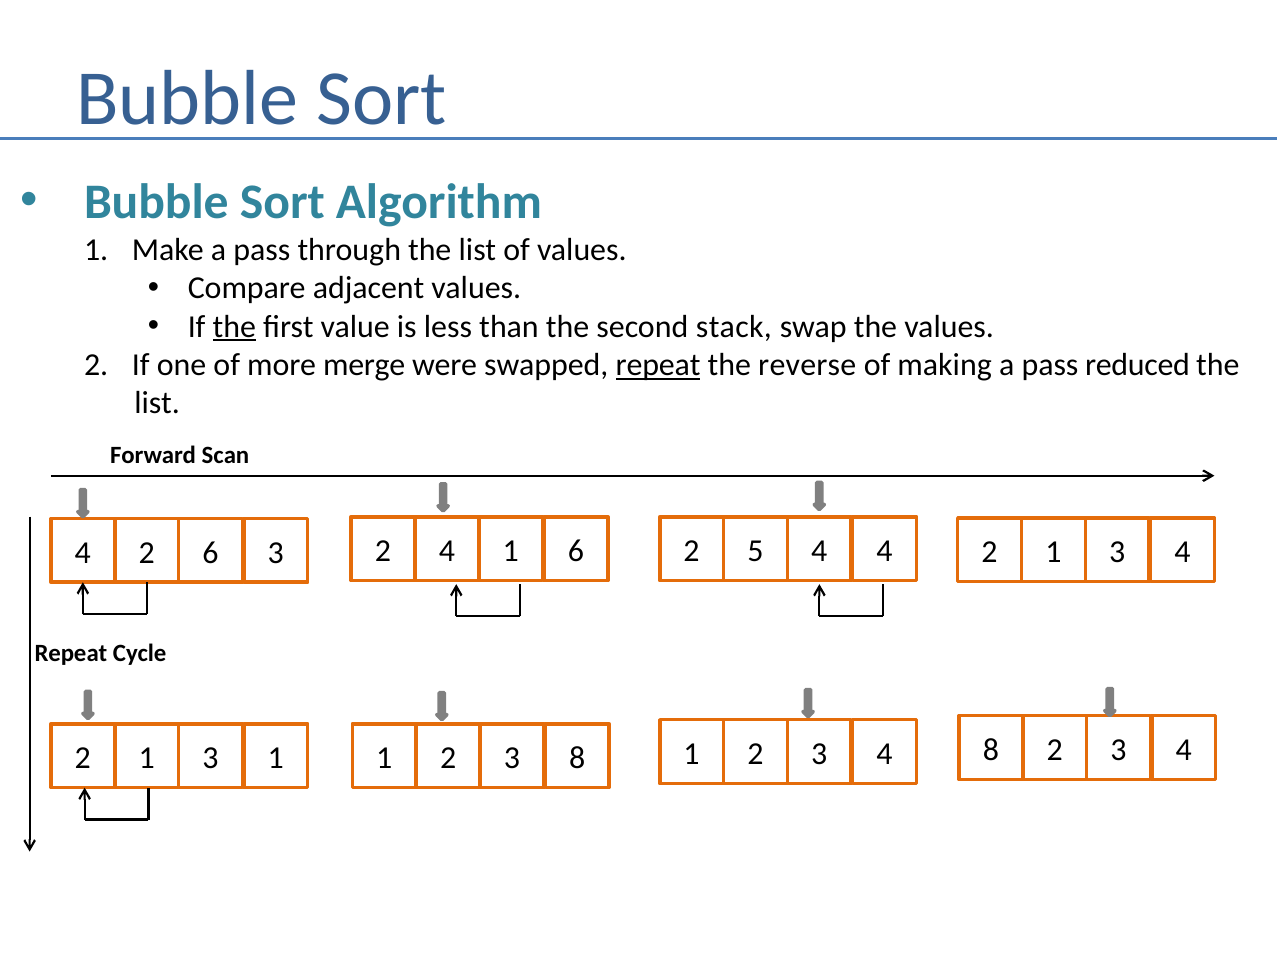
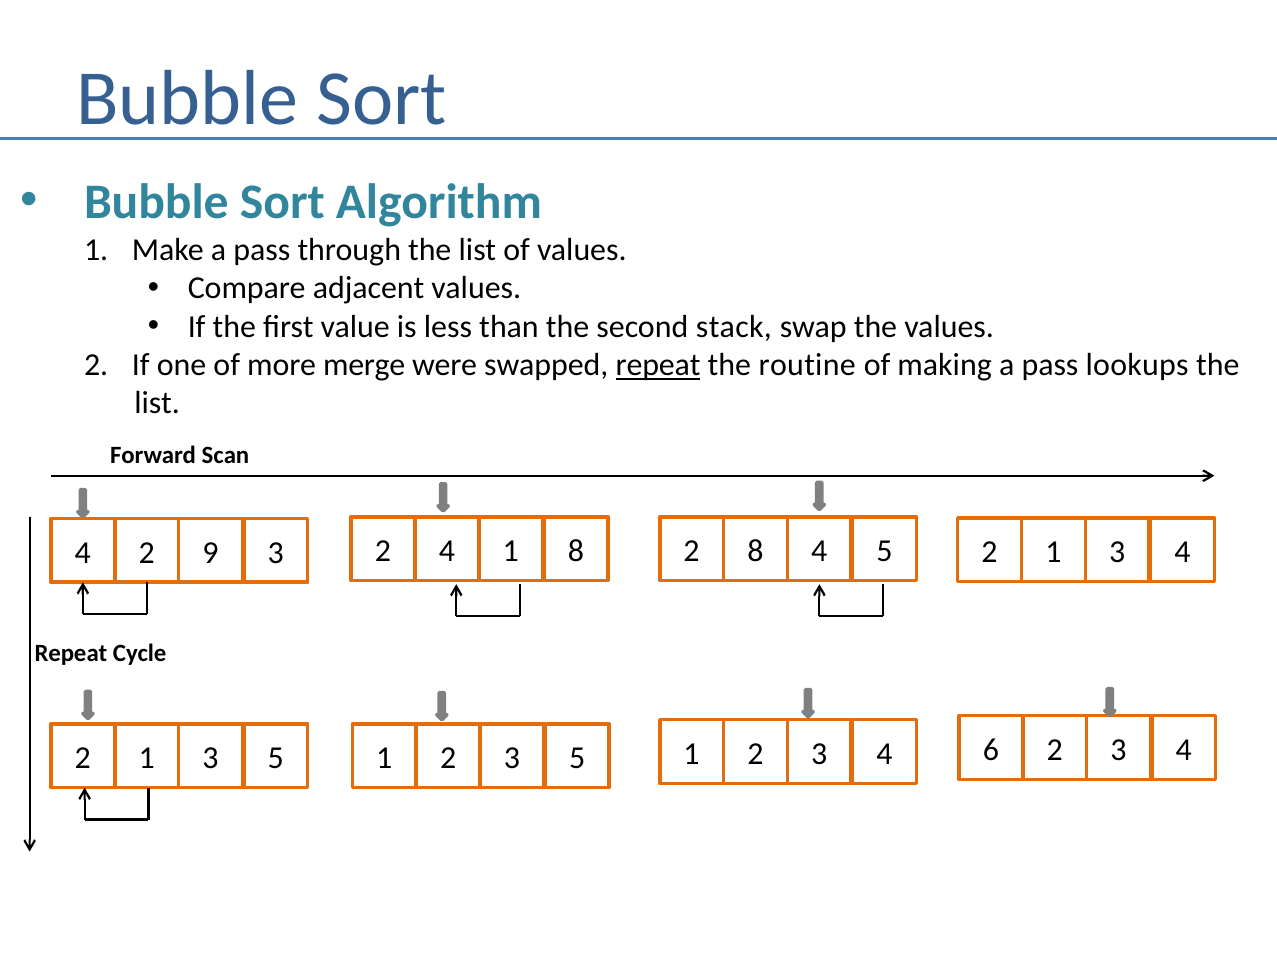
the underline: present -> none (234, 326)
reverse: reverse -> routine (807, 365)
reduced: reduced -> lookups (1137, 365)
1 6: 6 -> 8 (576, 551)
2 5: 5 -> 8 (755, 551)
4 4: 4 -> 5 (884, 551)
2 6: 6 -> 9 (210, 552)
4 8: 8 -> 6 (991, 750)
1 3 1: 1 -> 5 (276, 758)
2 3 8: 8 -> 5 (577, 758)
